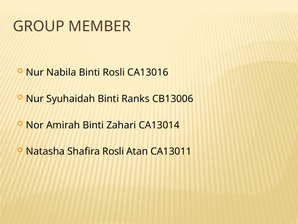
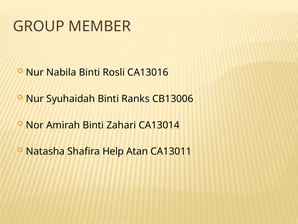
Shafira Rosli: Rosli -> Help (113, 151)
